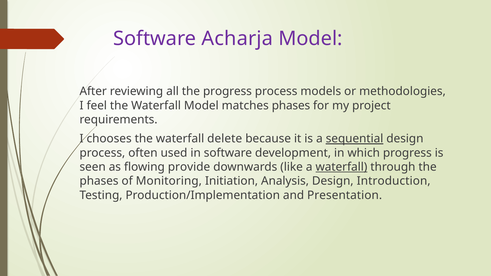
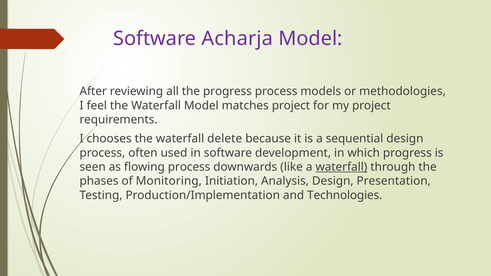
matches phases: phases -> project (291, 106)
sequential underline: present -> none (355, 139)
flowing provide: provide -> process (189, 167)
Introduction: Introduction -> Presentation (394, 181)
Presentation: Presentation -> Technologies (345, 195)
